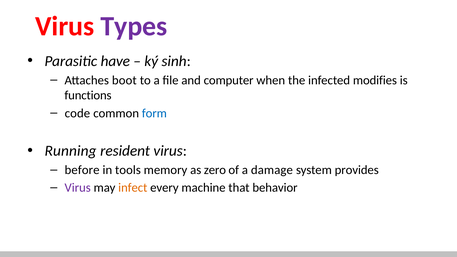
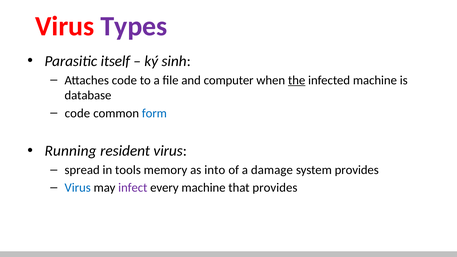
have: have -> itself (115, 61)
Attaches boot: boot -> code (124, 80)
the underline: none -> present (297, 80)
infected modifies: modifies -> machine (375, 80)
functions: functions -> database (88, 95)
before: before -> spread (82, 170)
zero: zero -> into (215, 170)
Virus colour: purple -> blue (78, 188)
infect colour: orange -> purple (133, 188)
that behavior: behavior -> provides (275, 188)
